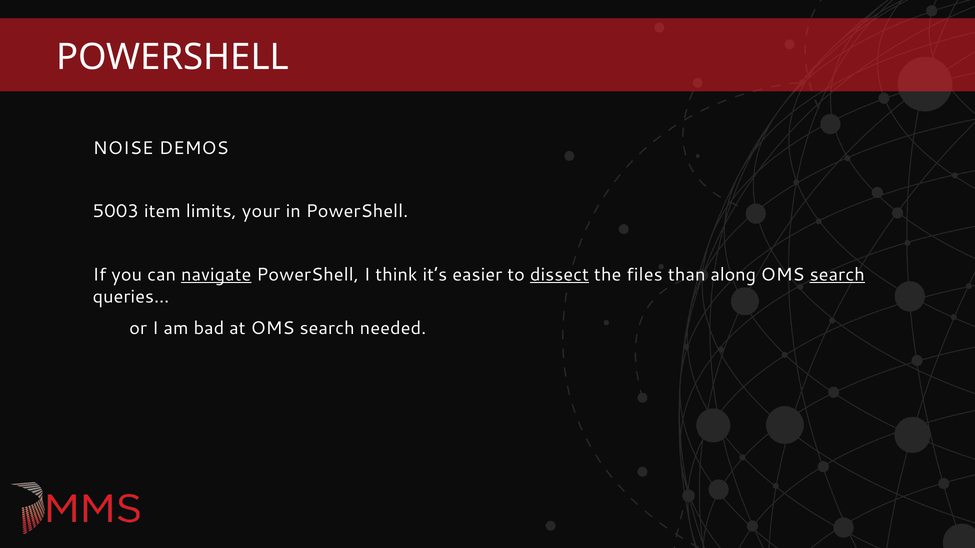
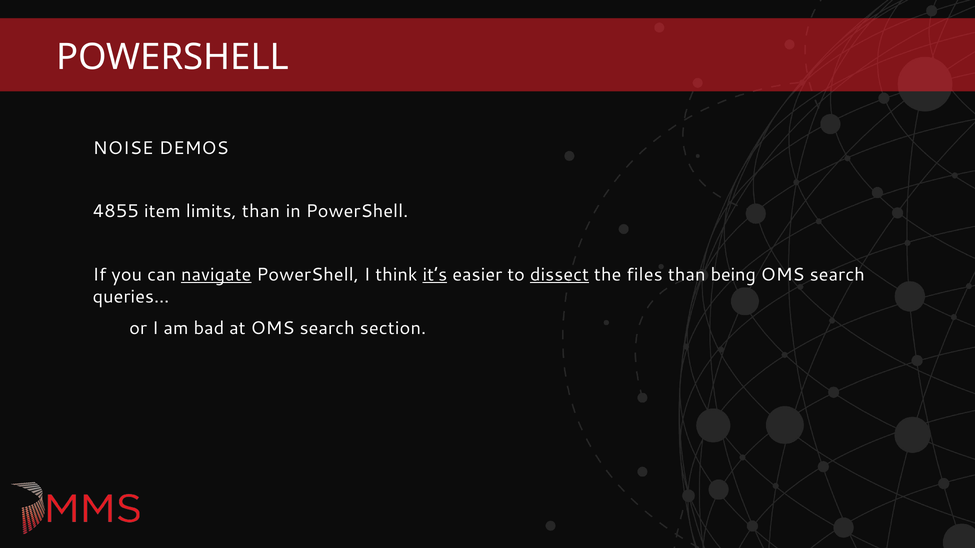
5003: 5003 -> 4855 (116, 212)
limits your: your -> than (261, 212)
it’s underline: none -> present (435, 275)
along: along -> being (733, 275)
search underline: present -> none (837, 275)
needed: needed -> section (393, 329)
